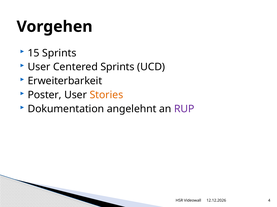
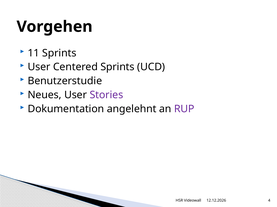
15: 15 -> 11 (34, 53)
Erweiterbarkeit: Erweiterbarkeit -> Benutzerstudie (65, 81)
Poster: Poster -> Neues (45, 95)
Stories colour: orange -> purple (106, 95)
